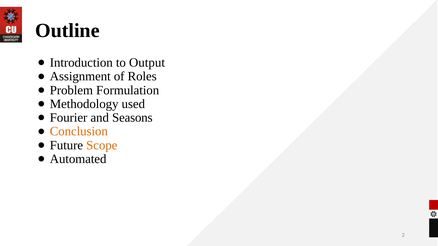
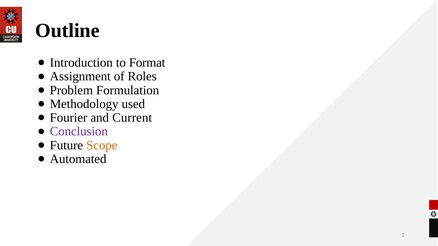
Output: Output -> Format (147, 63)
Seasons: Seasons -> Current (132, 118)
Conclusion colour: orange -> purple (79, 132)
